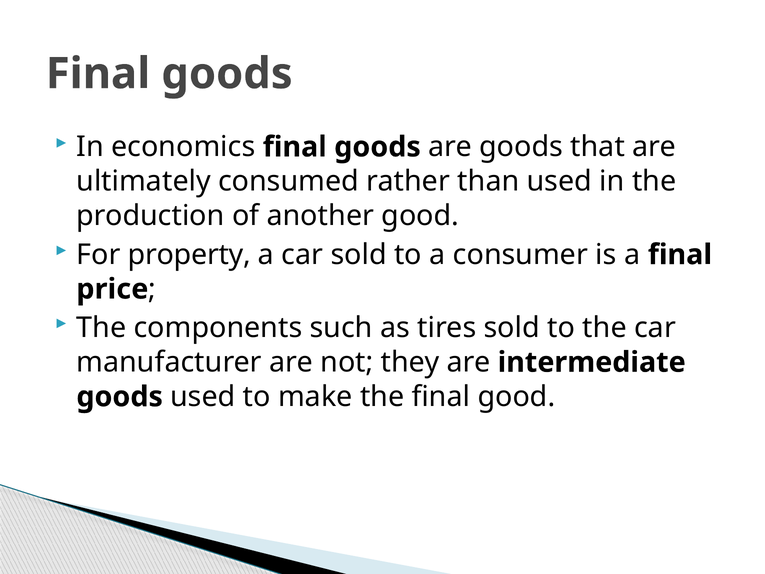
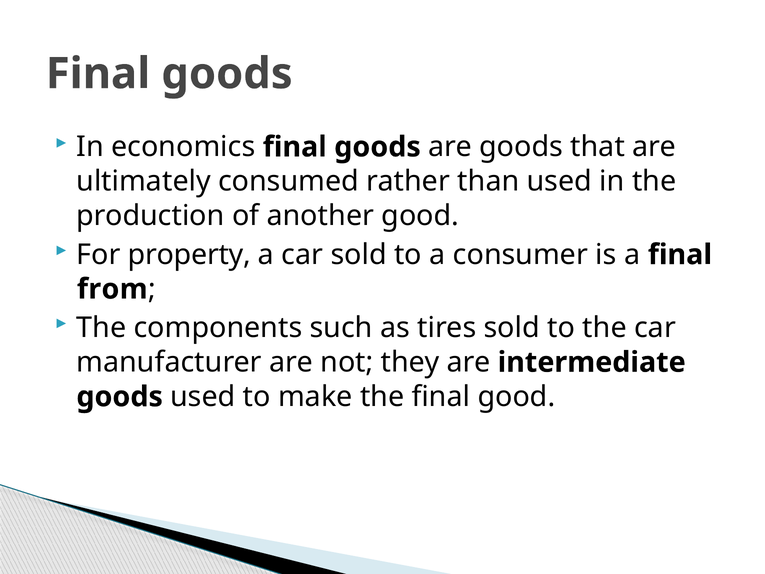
price: price -> from (112, 289)
